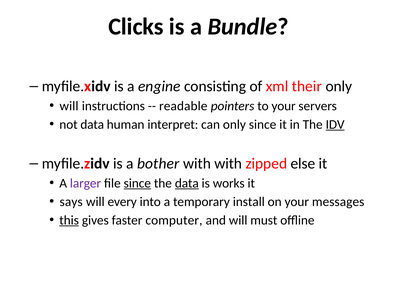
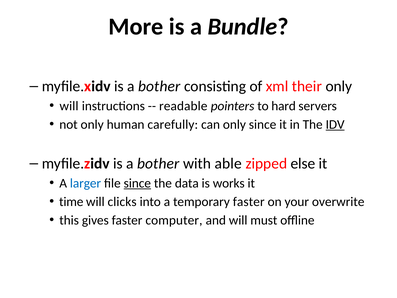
Clicks: Clicks -> More (136, 27)
myfile.xidv is a engine: engine -> bother (159, 86)
to your: your -> hard (284, 106)
not data: data -> only (92, 124)
interpret: interpret -> carefully (173, 124)
with with: with -> able (228, 163)
larger colour: purple -> blue (85, 183)
data underline: present -> none (187, 183)
says: says -> time (71, 202)
every: every -> clicks (122, 202)
temporary install: install -> faster (249, 202)
messages: messages -> overwrite (338, 202)
this underline: present -> none (69, 220)
